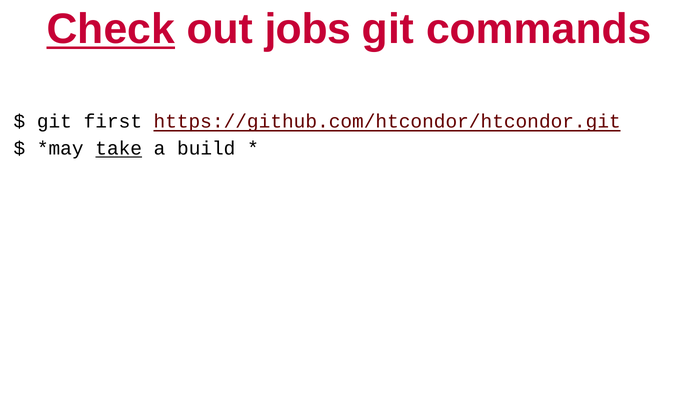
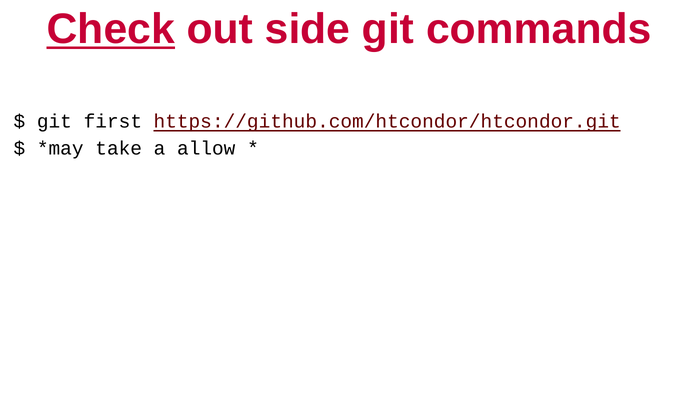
jobs: jobs -> side (308, 29)
take underline: present -> none (119, 149)
build: build -> allow (206, 149)
